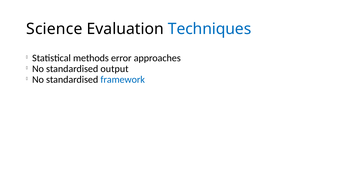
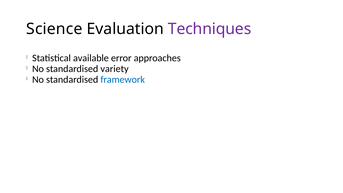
Techniques colour: blue -> purple (210, 29)
methods: methods -> available (91, 58)
output: output -> variety (115, 69)
